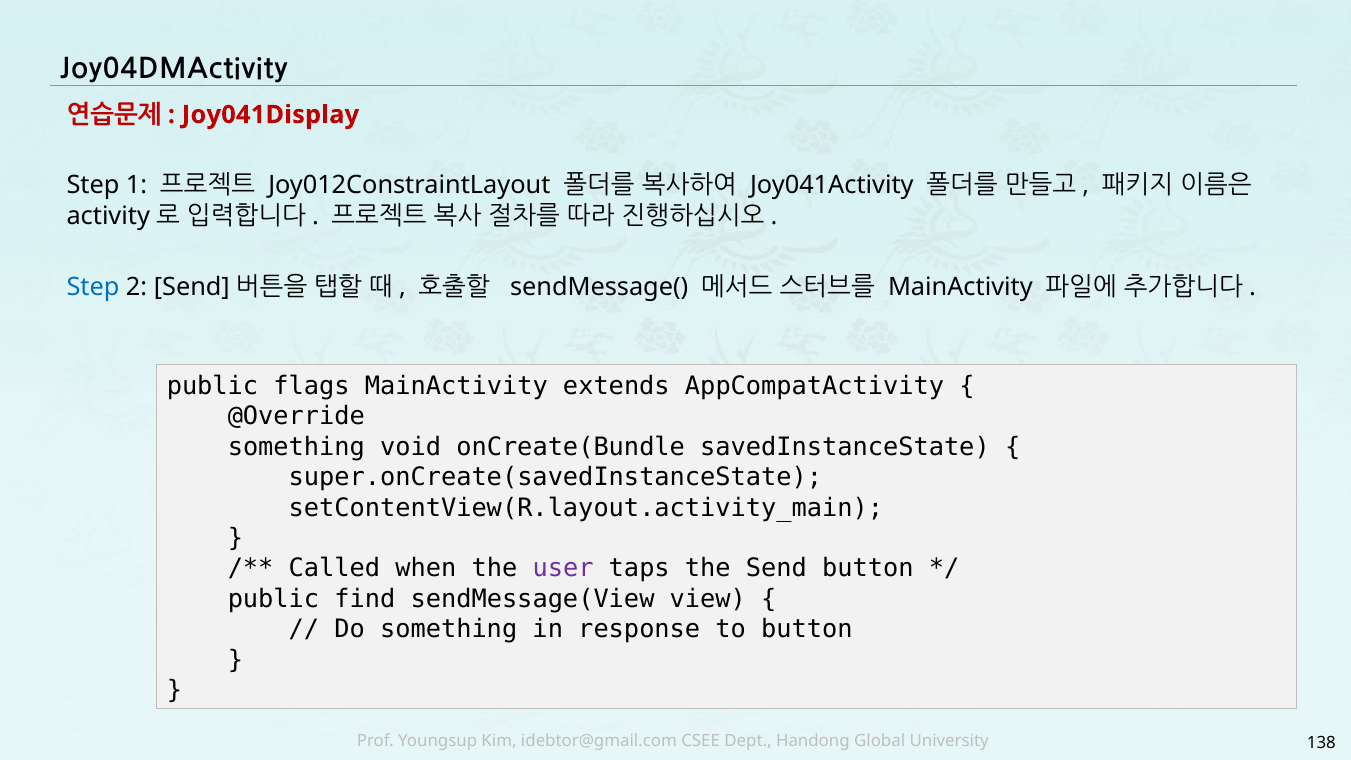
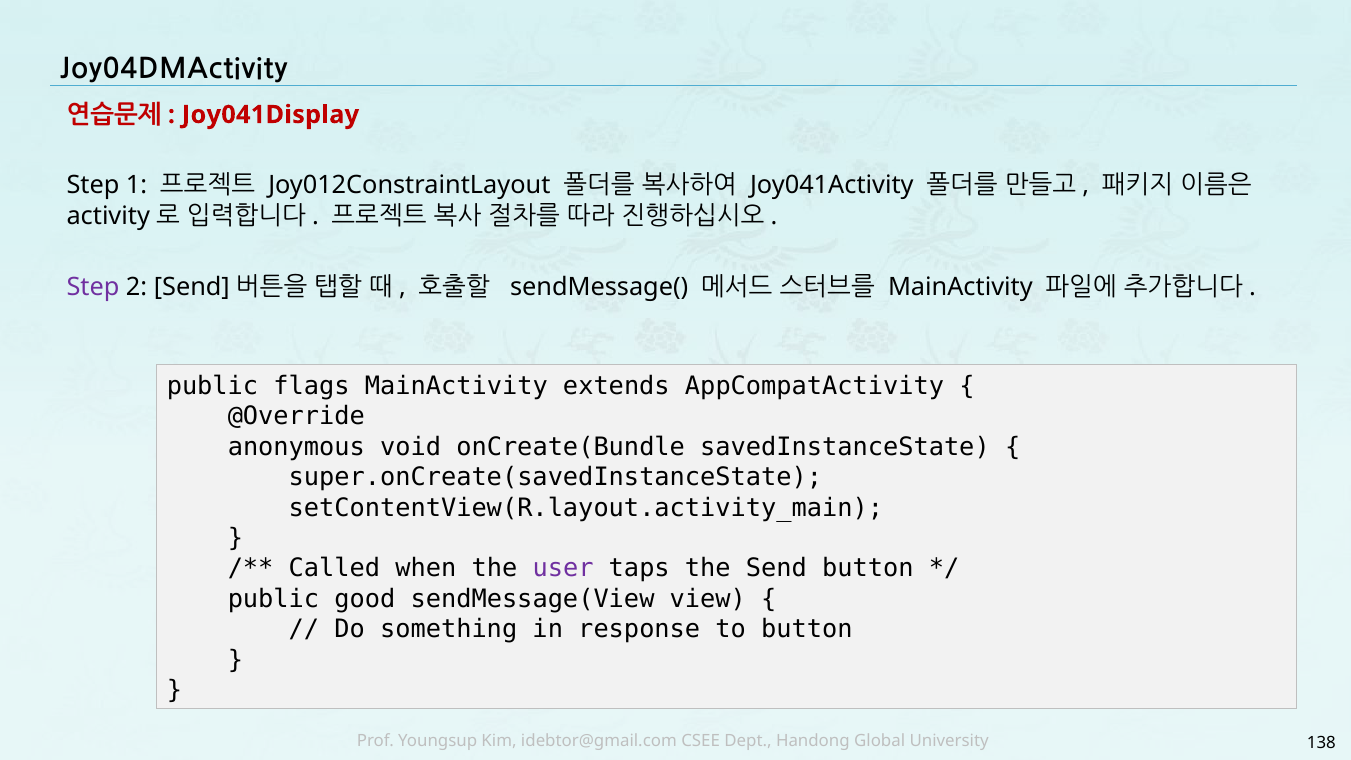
Step colour: blue -> purple (93, 287)
something: something -> anonymous (296, 447)
find: find -> good (365, 599)
